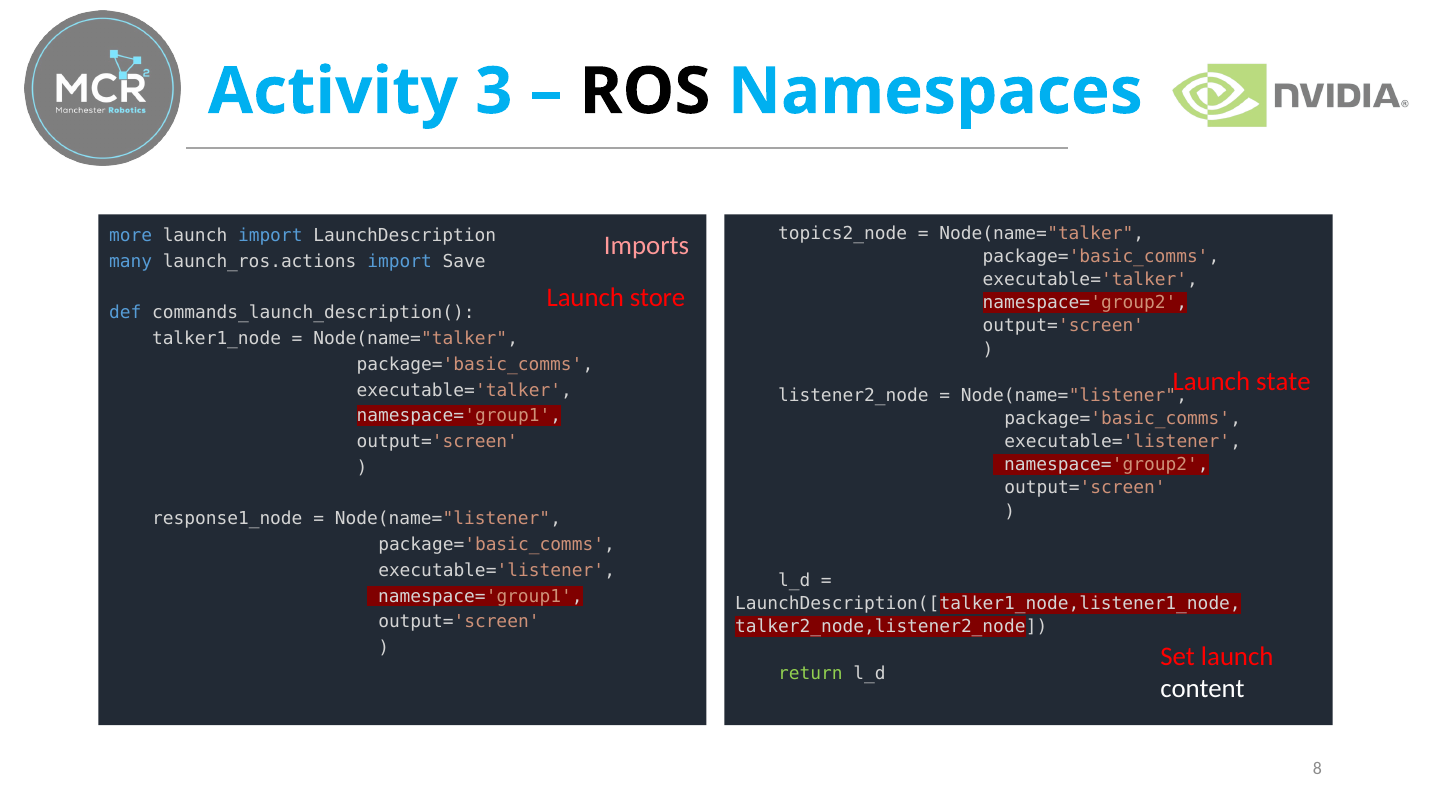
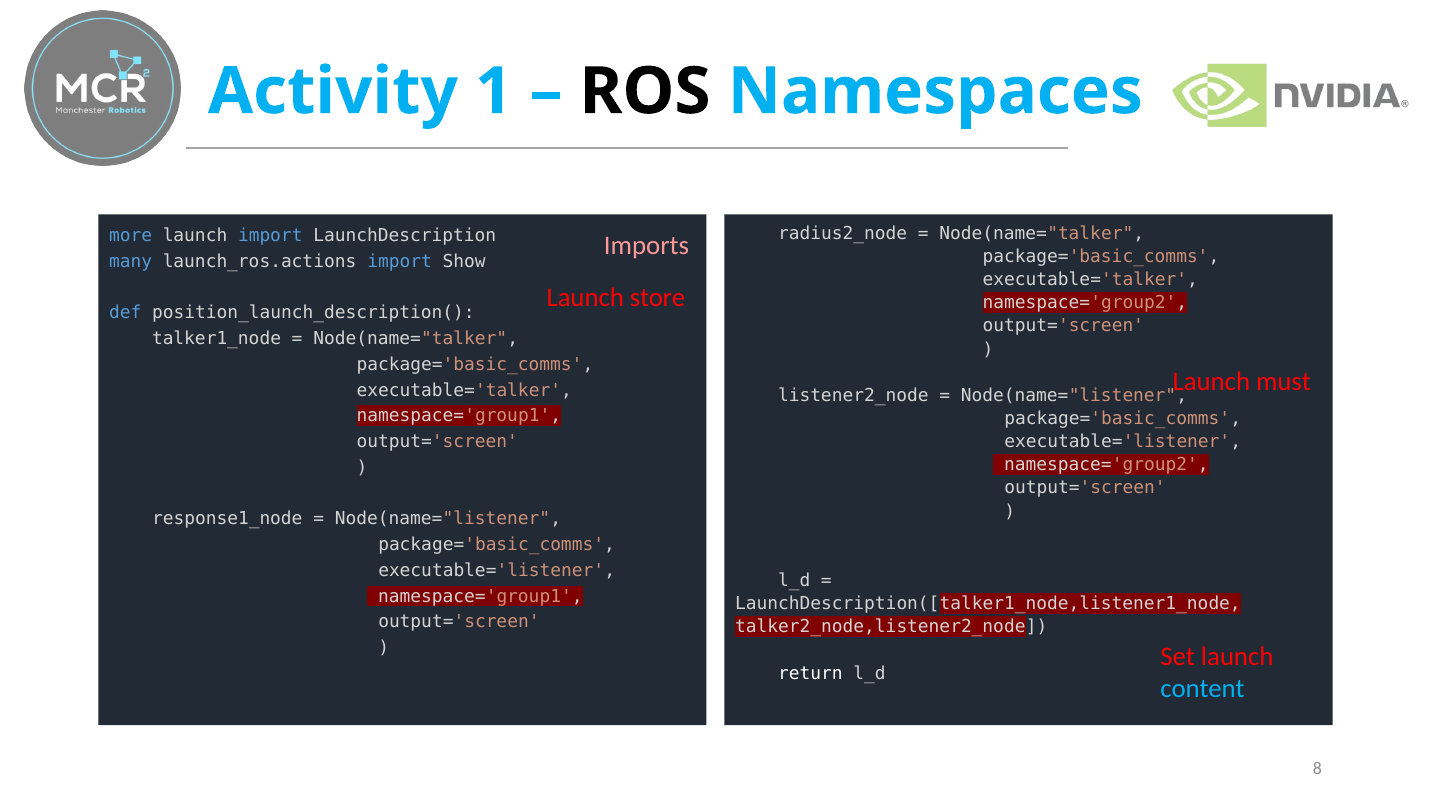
3: 3 -> 1 (494, 92)
topics2_node: topics2_node -> radius2_node (843, 233)
Save: Save -> Show (464, 262)
commands_launch_description(: commands_launch_description( -> position_launch_description( (313, 313)
state: state -> must (1283, 382)
return colour: light green -> white (810, 673)
content colour: white -> light blue (1203, 688)
